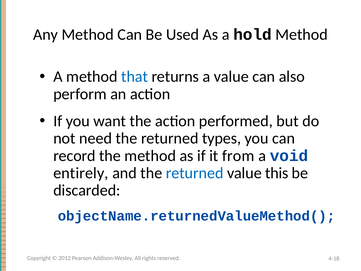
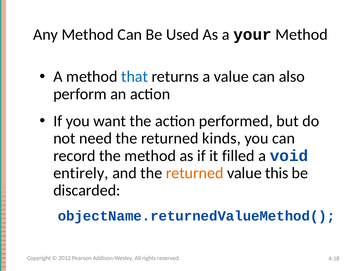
hold: hold -> your (253, 35)
types: types -> kinds (222, 138)
from: from -> filled (238, 156)
returned colour: blue -> orange (195, 173)
